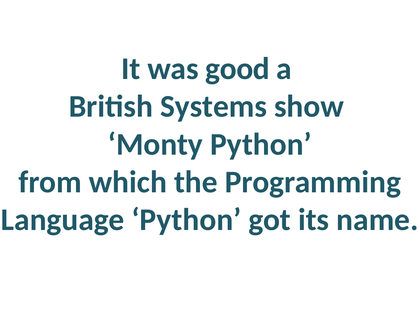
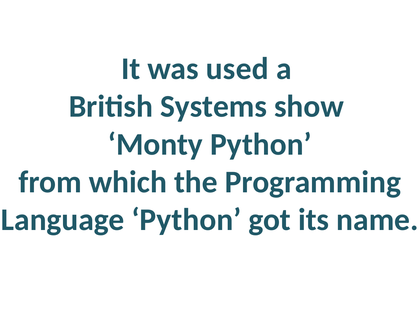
good: good -> used (237, 69)
